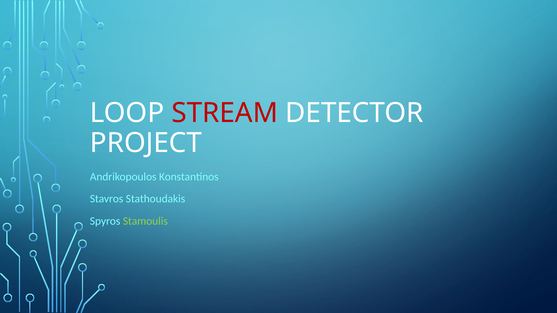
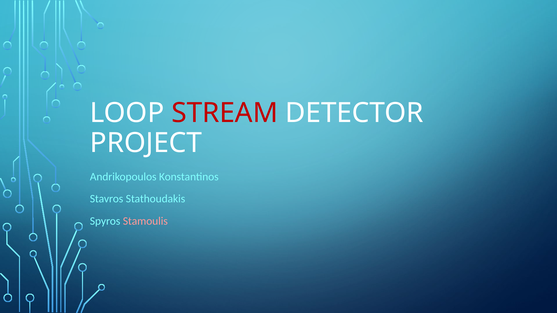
Stamoulis colour: light green -> pink (145, 221)
